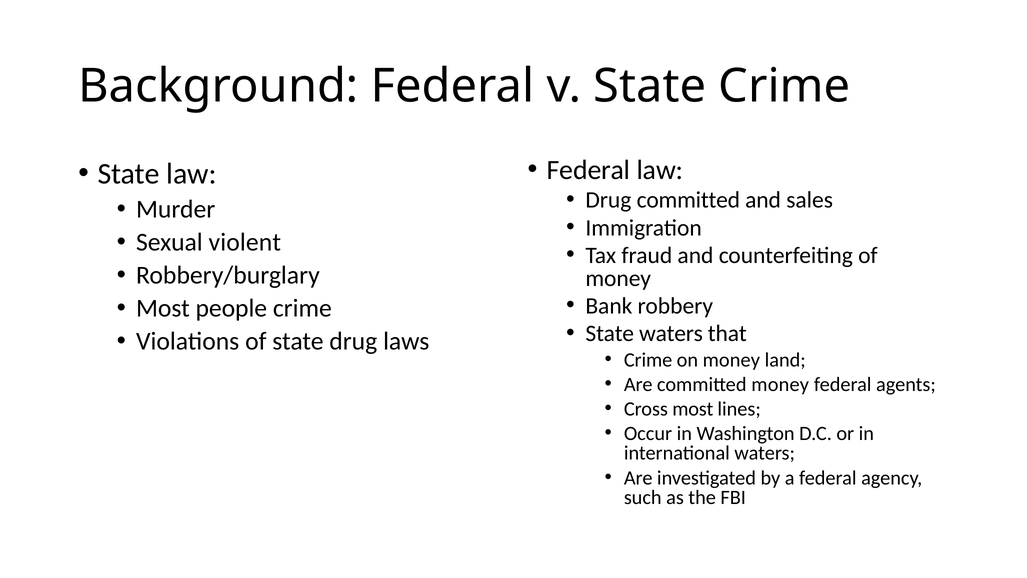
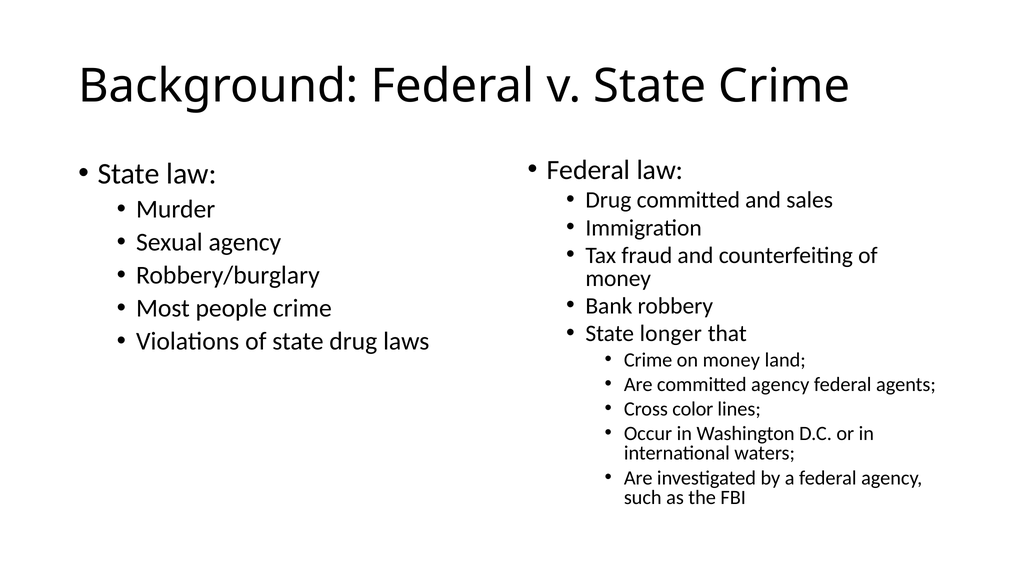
Sexual violent: violent -> agency (245, 242)
State waters: waters -> longer (671, 333)
committed money: money -> agency (780, 384)
Cross most: most -> color (693, 409)
